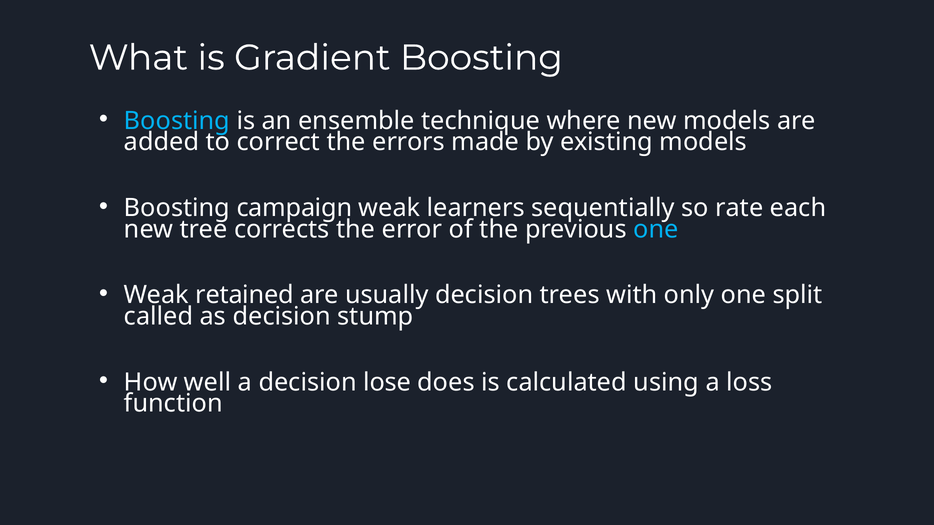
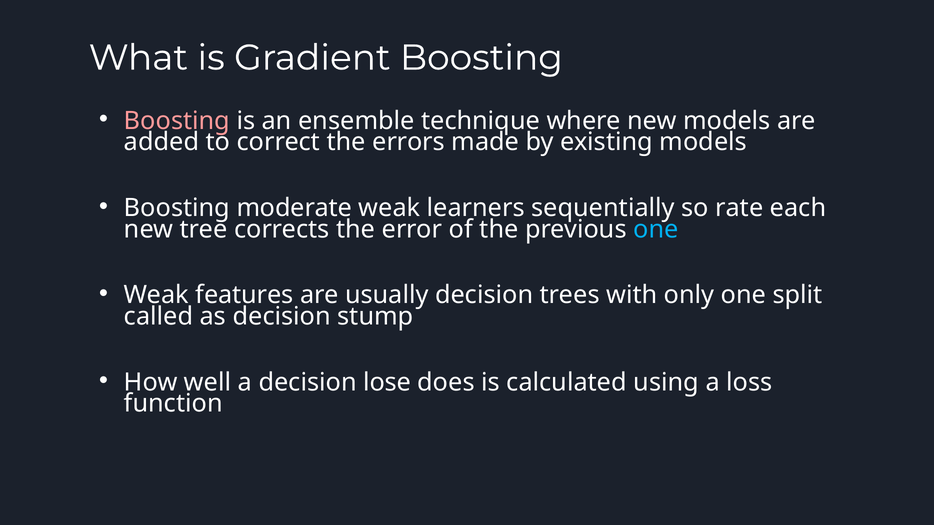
Boosting colour: light blue -> pink (177, 121)
campaign: campaign -> moderate (294, 208)
retained: retained -> features (245, 295)
